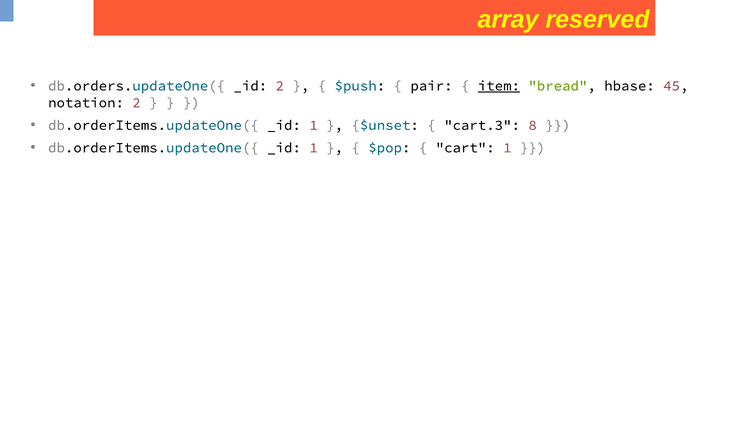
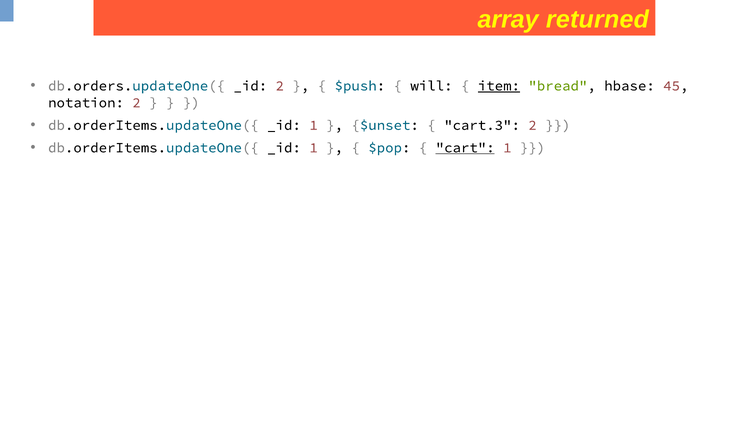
reserved: reserved -> returned (597, 19)
pair: pair -> will (431, 86)
cart.3 8: 8 -> 2 (533, 125)
cart underline: none -> present (465, 147)
